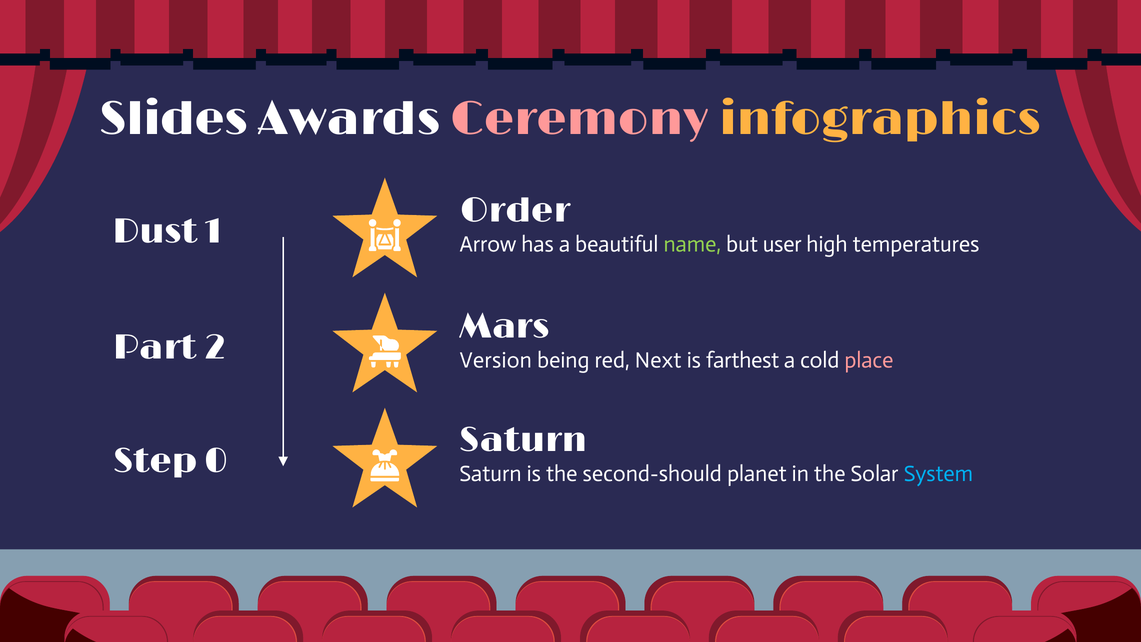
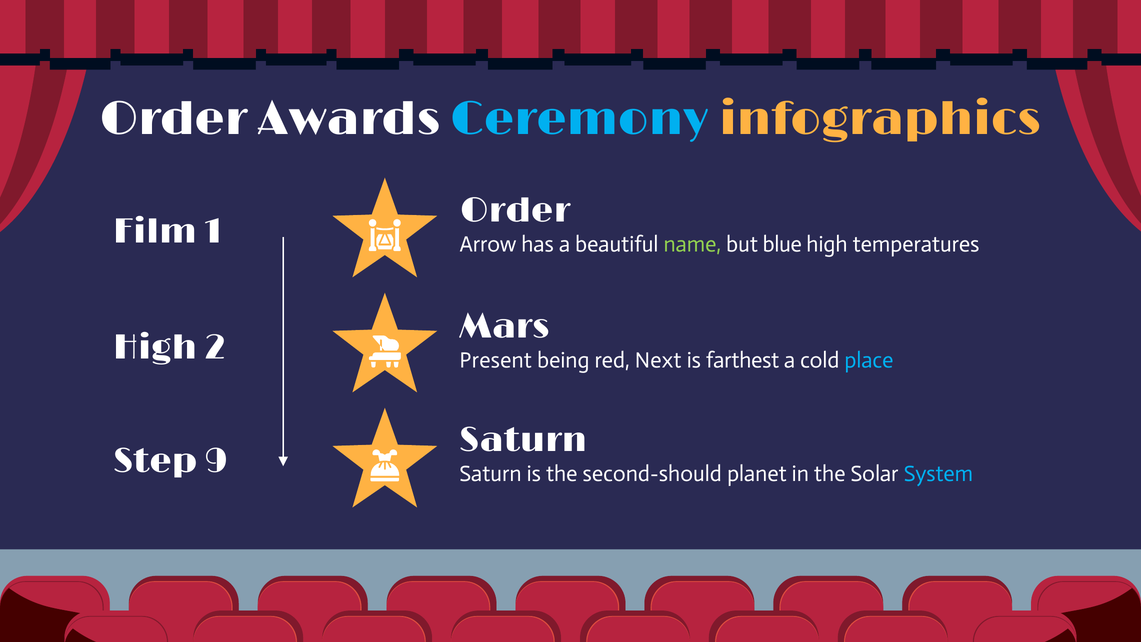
Slides: Slides -> Order (173, 119)
Ceremony colour: pink -> light blue (579, 119)
Dust: Dust -> Film (155, 231)
user: user -> blue (782, 244)
Part: Part -> High (155, 347)
Version: Version -> Present (496, 360)
place colour: pink -> light blue (869, 360)
0: 0 -> 9 (216, 460)
